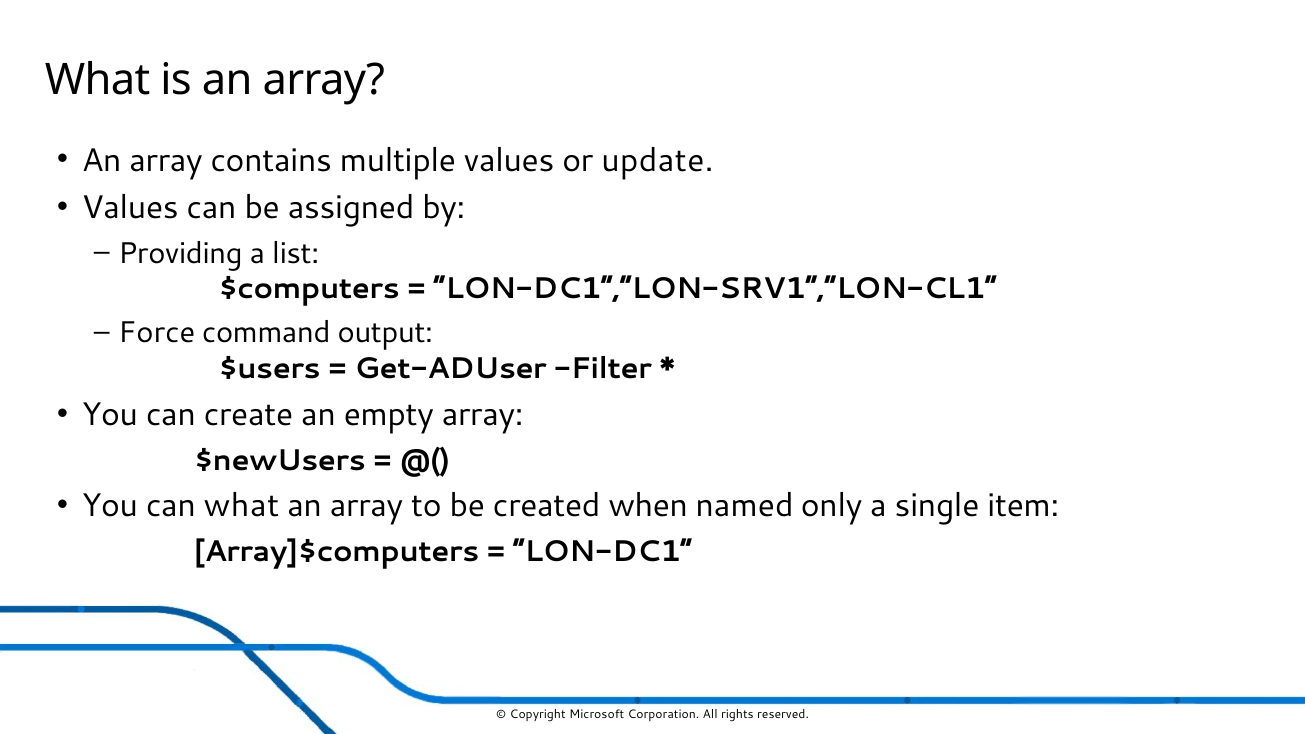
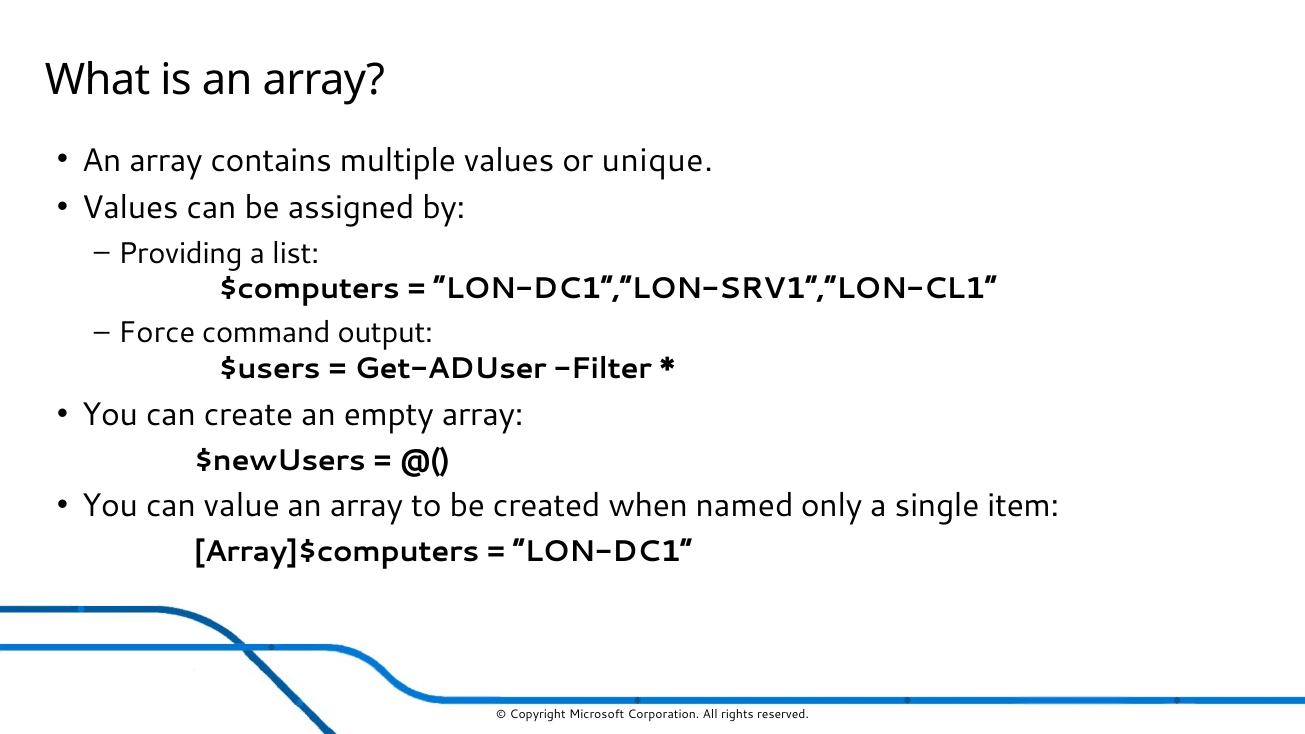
update: update -> unique (657, 160)
can what: what -> value (242, 506)
